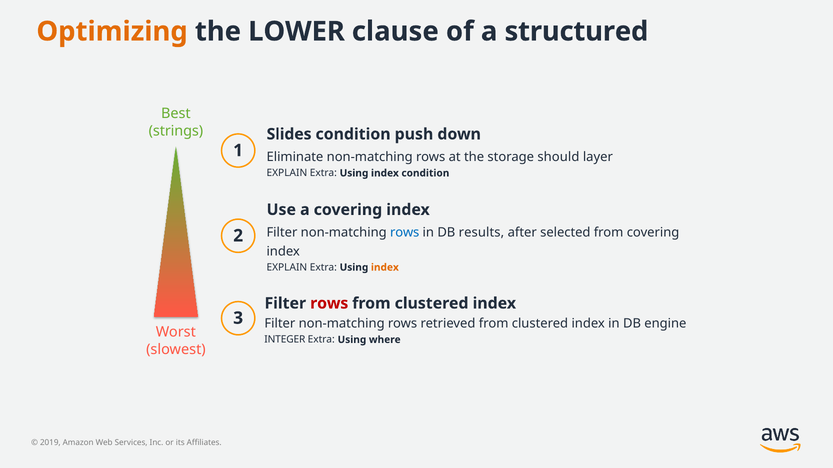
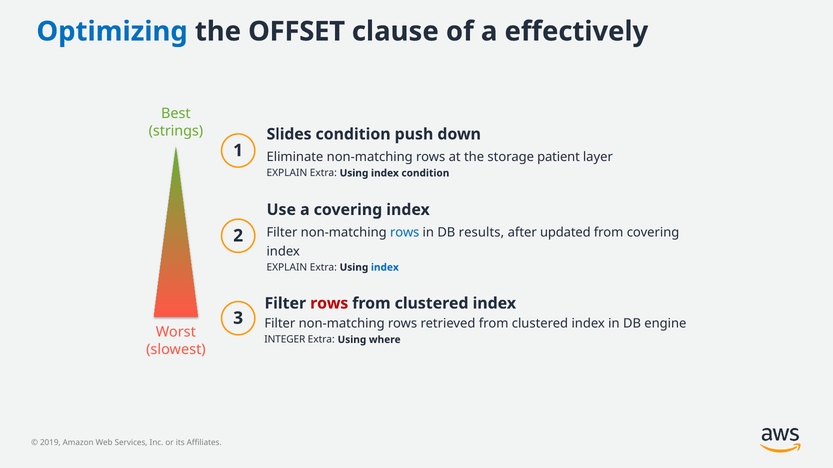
Optimizing colour: orange -> blue (112, 31)
LOWER: LOWER -> OFFSET (297, 31)
structured: structured -> effectively (576, 31)
should: should -> patient (559, 157)
selected: selected -> updated (565, 233)
index colour: orange -> blue (385, 268)
